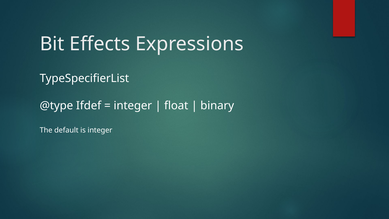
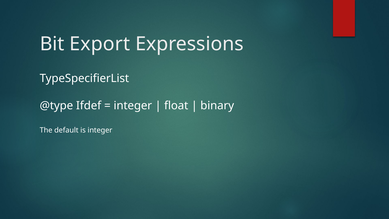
Effects: Effects -> Export (100, 44)
